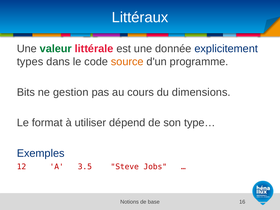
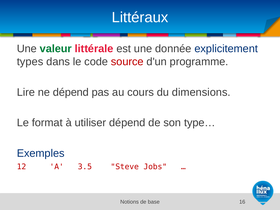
source colour: orange -> red (127, 62)
Bits: Bits -> Lire (26, 92)
ne gestion: gestion -> dépend (71, 92)
